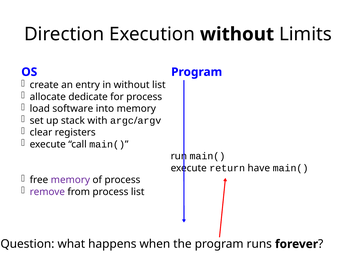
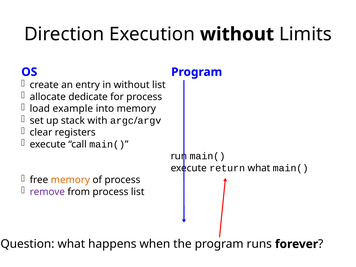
software: software -> example (73, 109)
return have: have -> what (259, 168)
memory colour: purple -> orange (70, 180)
